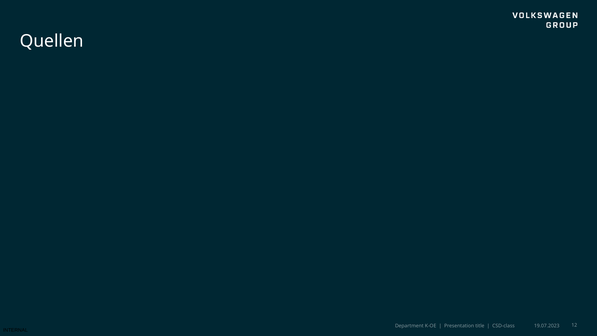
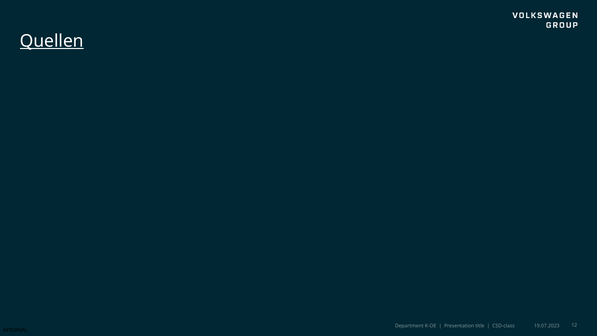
Quellen underline: none -> present (52, 41)
